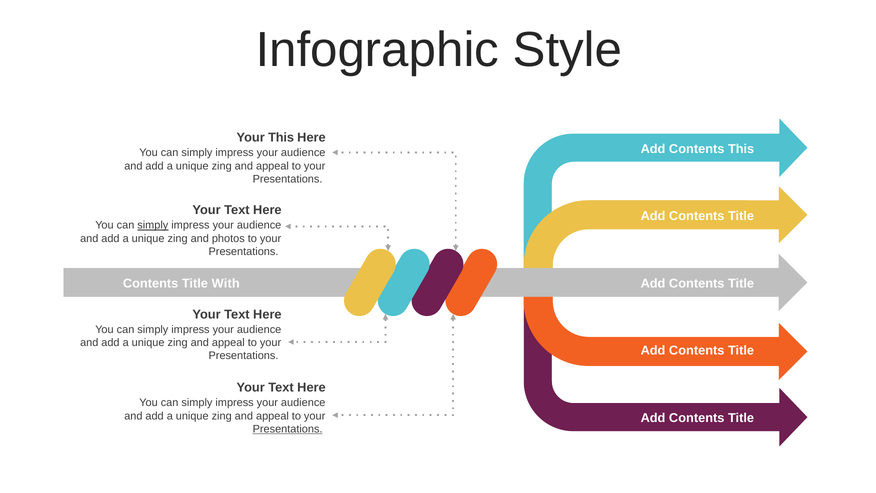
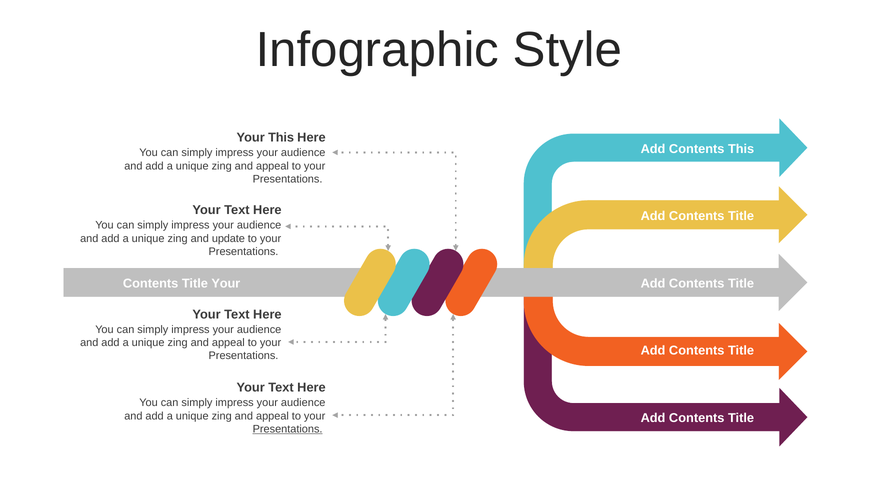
simply underline: present -> none (153, 225)
photos: photos -> update (228, 238)
Title With: With -> Your (226, 283)
